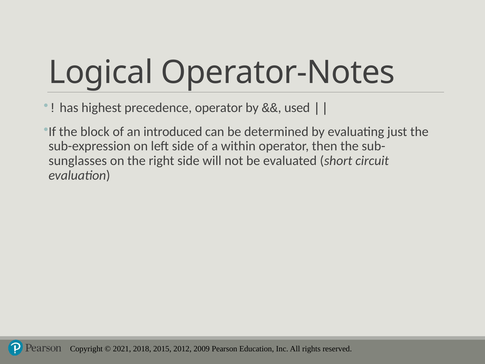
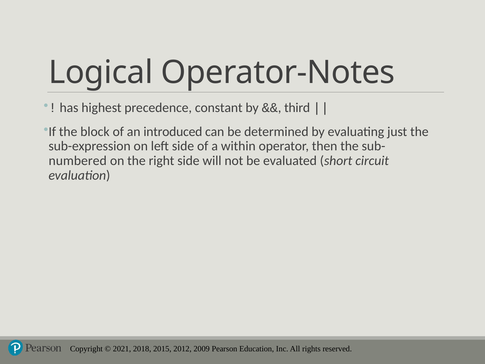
precedence operator: operator -> constant (219, 108)
used: used -> third (297, 108)
sunglasses: sunglasses -> numbered (78, 161)
